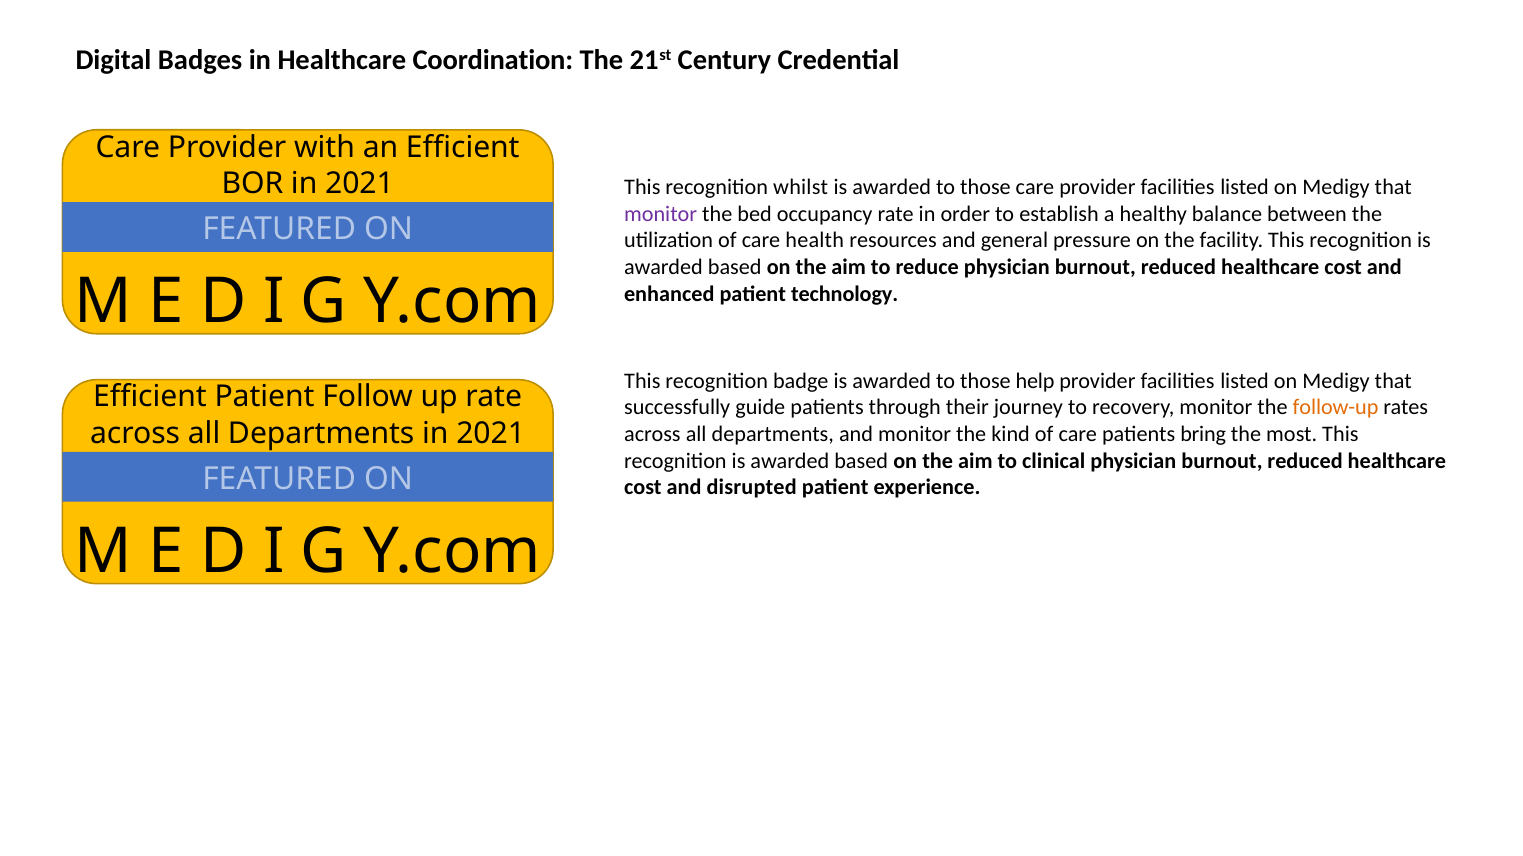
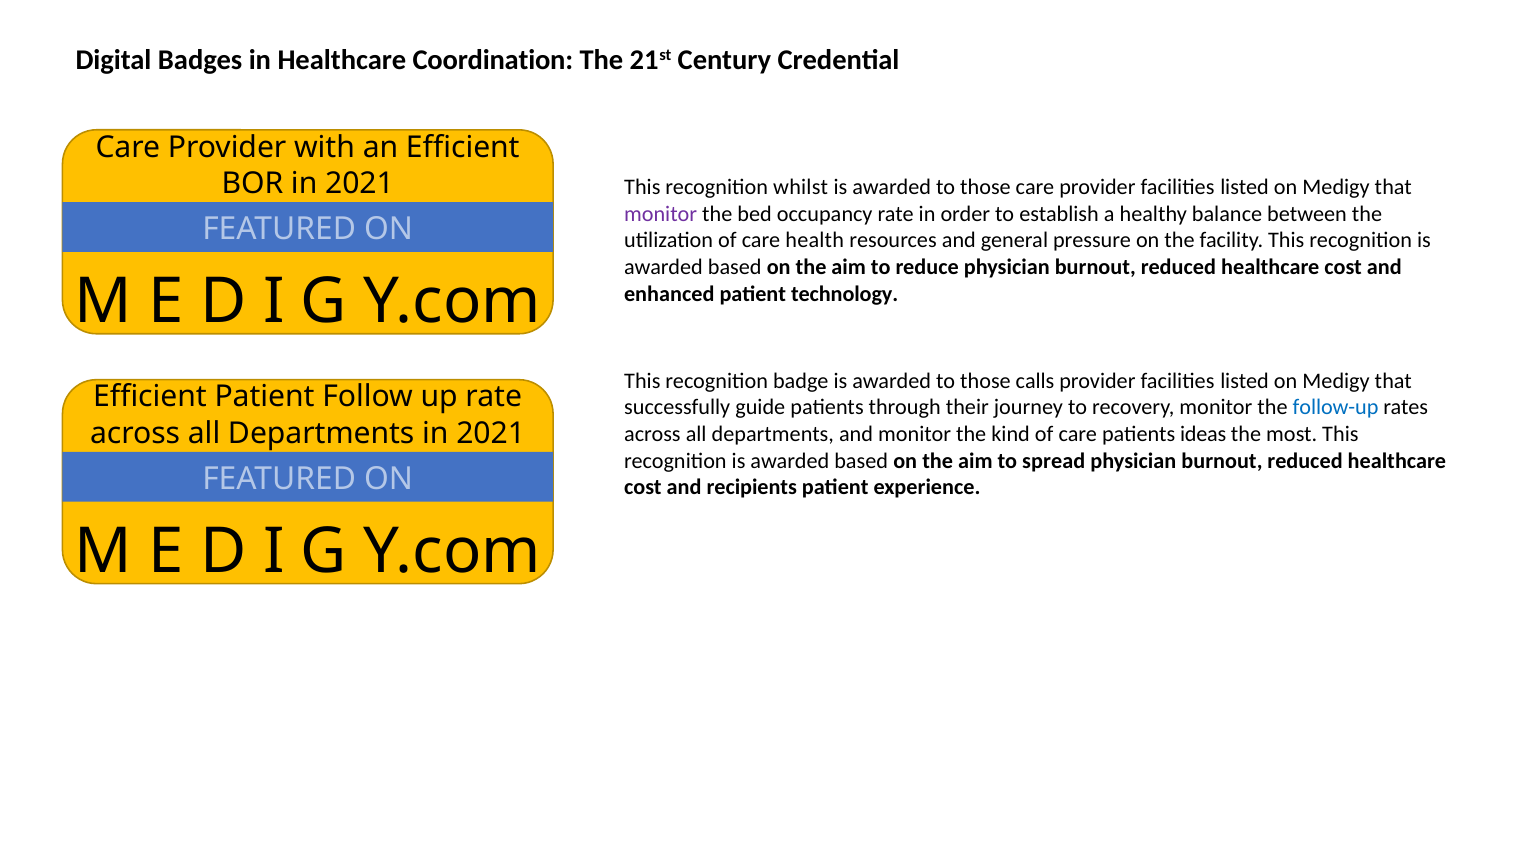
help: help -> calls (1035, 381)
follow-up colour: orange -> blue (1336, 408)
bring: bring -> ideas (1203, 435)
clinical: clinical -> spread (1054, 461)
disrupted: disrupted -> recipients (752, 488)
